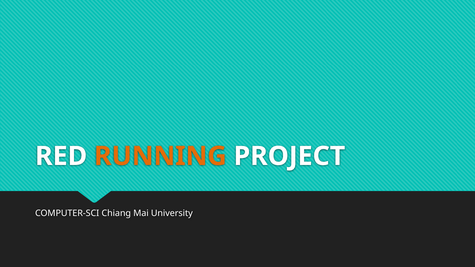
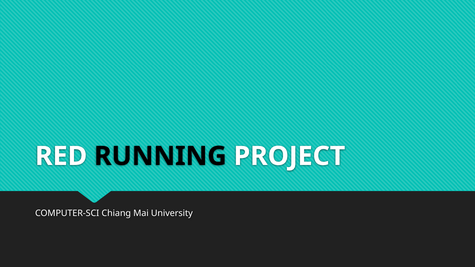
RUNNING colour: orange -> black (160, 156)
